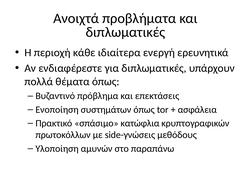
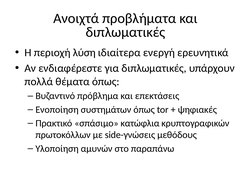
κάθε: κάθε -> λύση (84, 53)
ασφάλεια: ασφάλεια -> ψηφιακές (197, 110)
